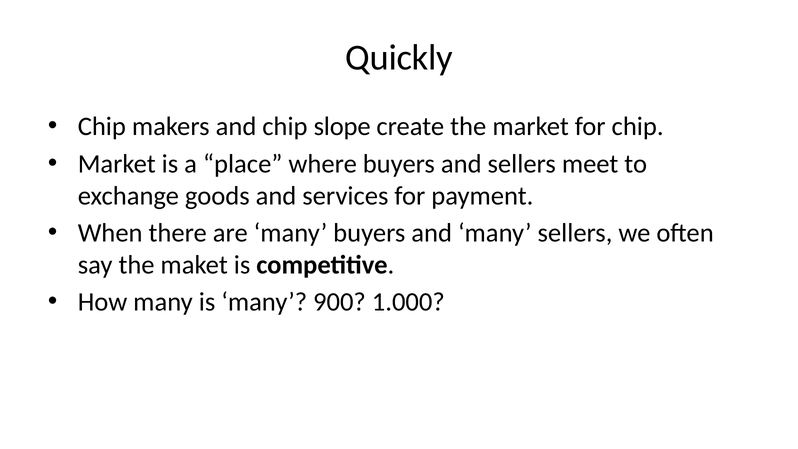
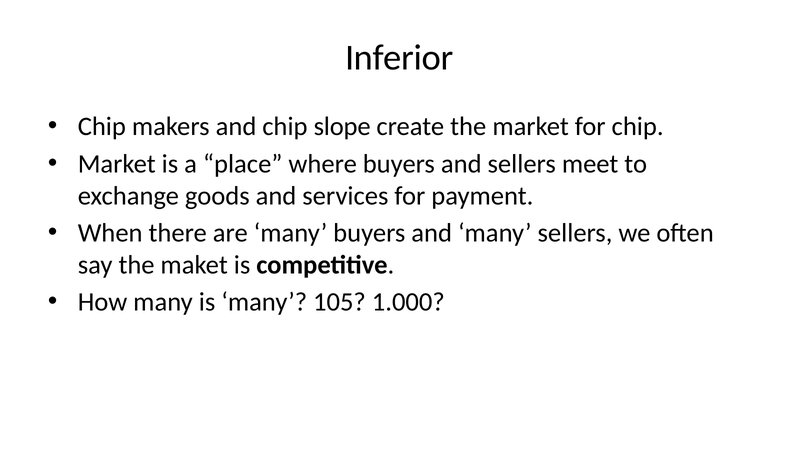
Quickly: Quickly -> Inferior (399, 58)
900: 900 -> 105 (339, 302)
